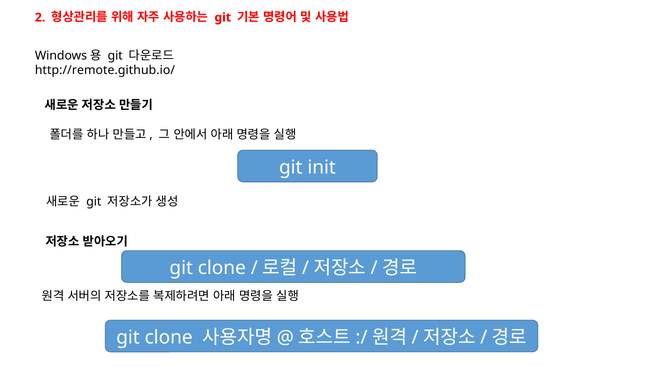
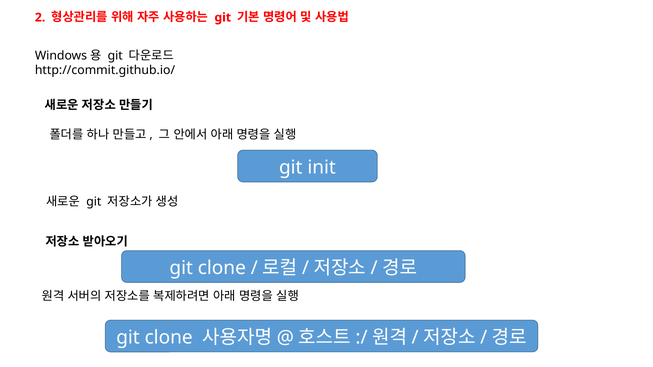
http://remote.github.io/: http://remote.github.io/ -> http://commit.github.io/ (105, 70)
